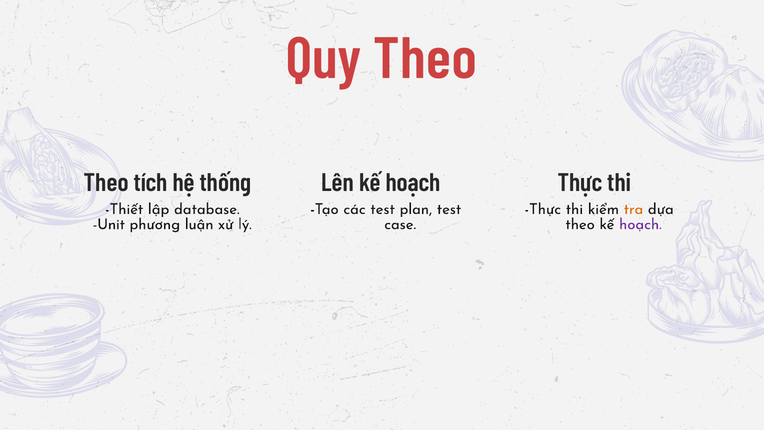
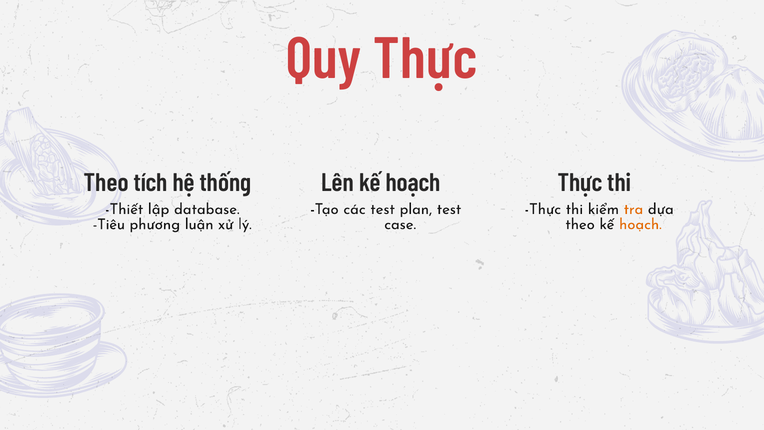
Quy Theo: Theo -> Thực (425, 59)
Unit: Unit -> Tiêu (109, 224)
hoạch colour: purple -> orange (640, 224)
